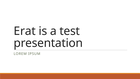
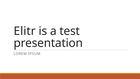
Erat: Erat -> Elitr (25, 31)
